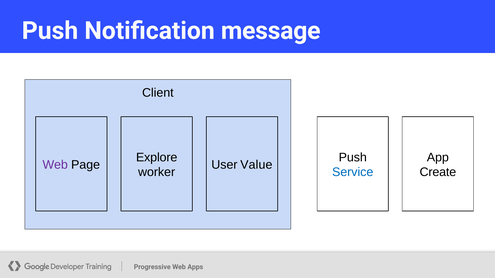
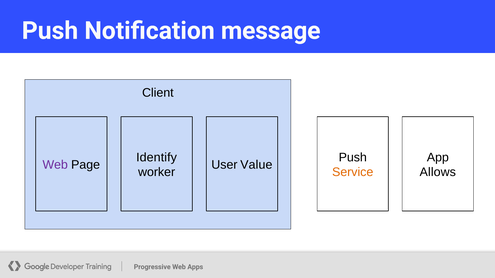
Explore: Explore -> Identify (157, 158)
Service colour: blue -> orange (353, 172)
Create: Create -> Allows (438, 172)
